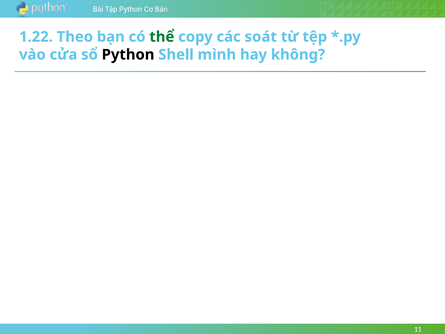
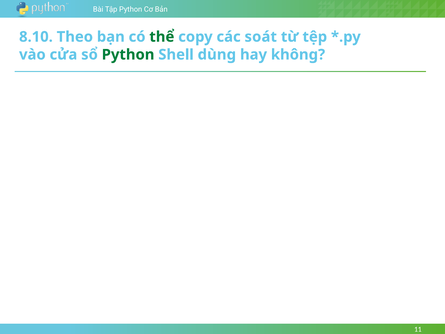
1.22: 1.22 -> 8.10 (36, 37)
Python colour: black -> green (128, 55)
mình: mình -> dùng (217, 55)
